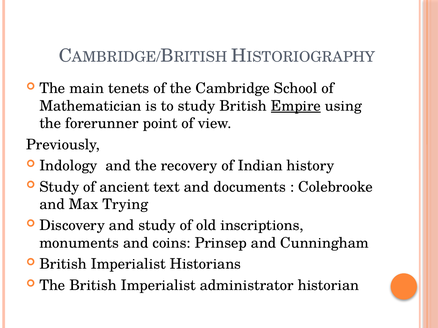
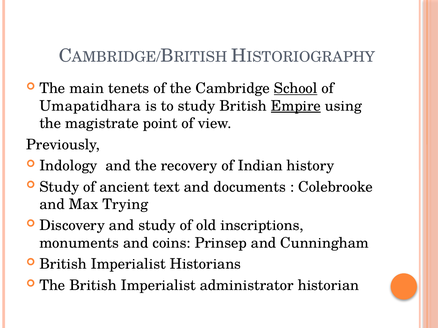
School underline: none -> present (296, 89)
Mathematician: Mathematician -> Umapatidhara (90, 106)
forerunner: forerunner -> magistrate (102, 124)
